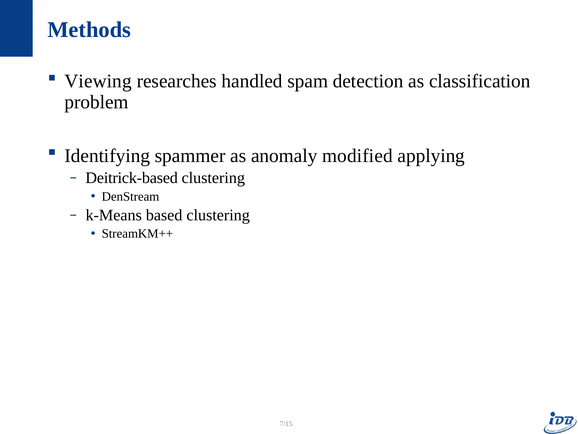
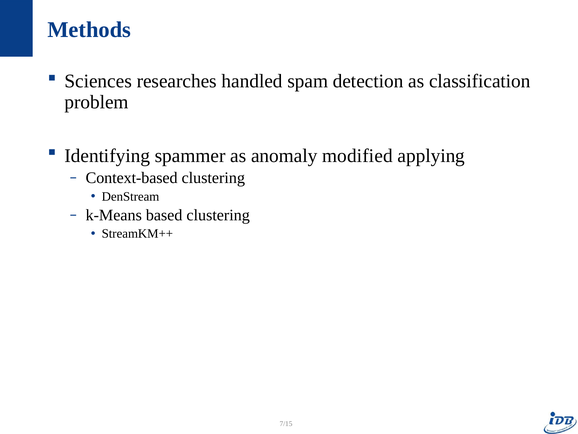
Viewing: Viewing -> Sciences (98, 81)
Deitrick-based: Deitrick-based -> Context-based (132, 178)
